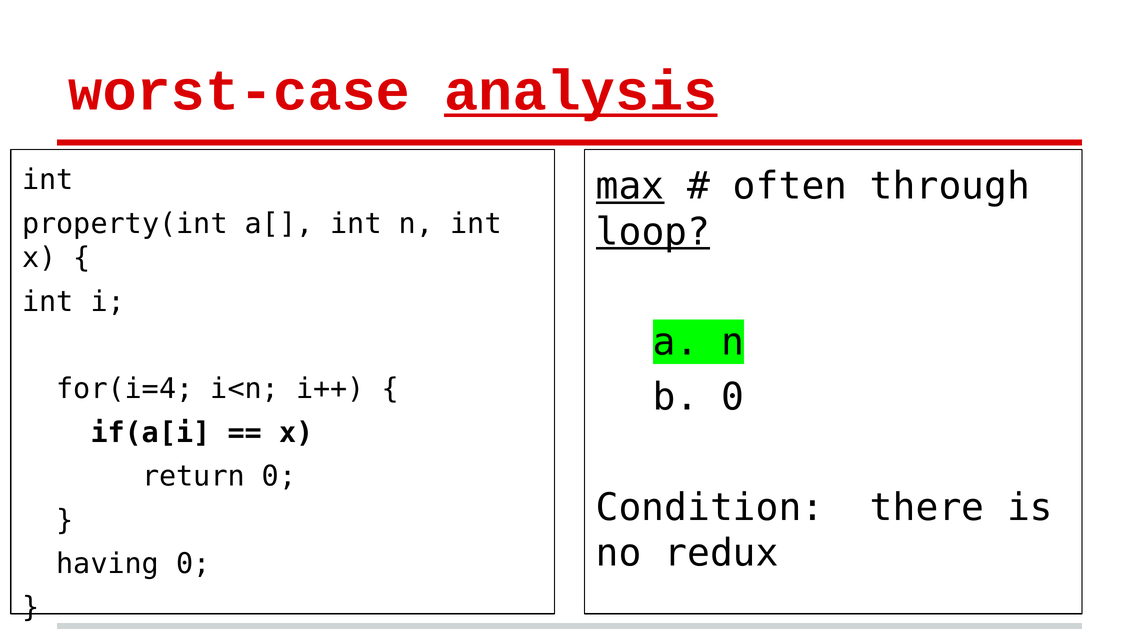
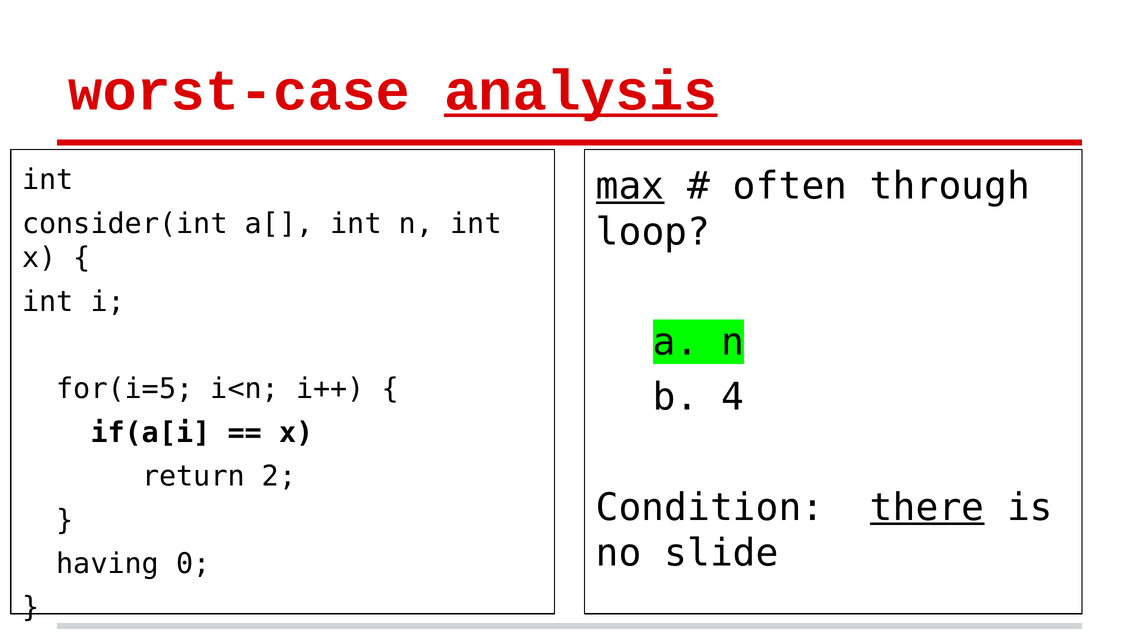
property(int: property(int -> consider(int (125, 224)
loop underline: present -> none (653, 232)
for(i=4: for(i=4 -> for(i=5 (125, 389)
b 0: 0 -> 4 (733, 397)
return 0: 0 -> 2 (279, 476)
there underline: none -> present (927, 507)
redux: redux -> slide (721, 553)
